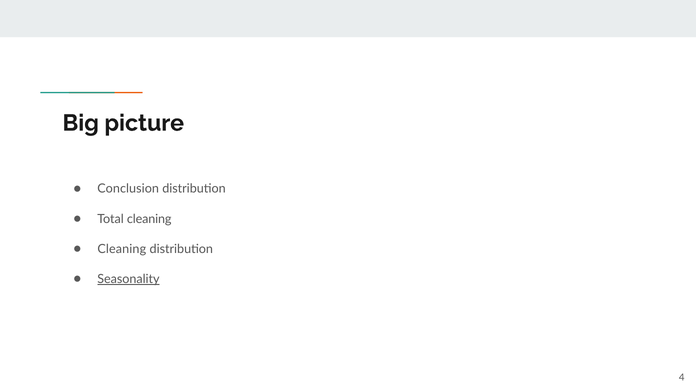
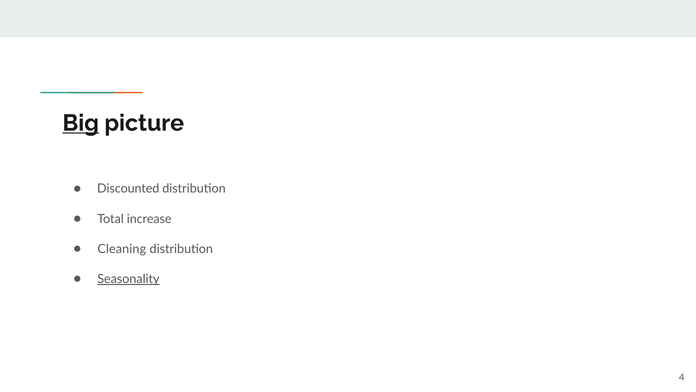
Big underline: none -> present (81, 123)
Conclusion: Conclusion -> Discounted (128, 189)
Total cleaning: cleaning -> increase (149, 219)
